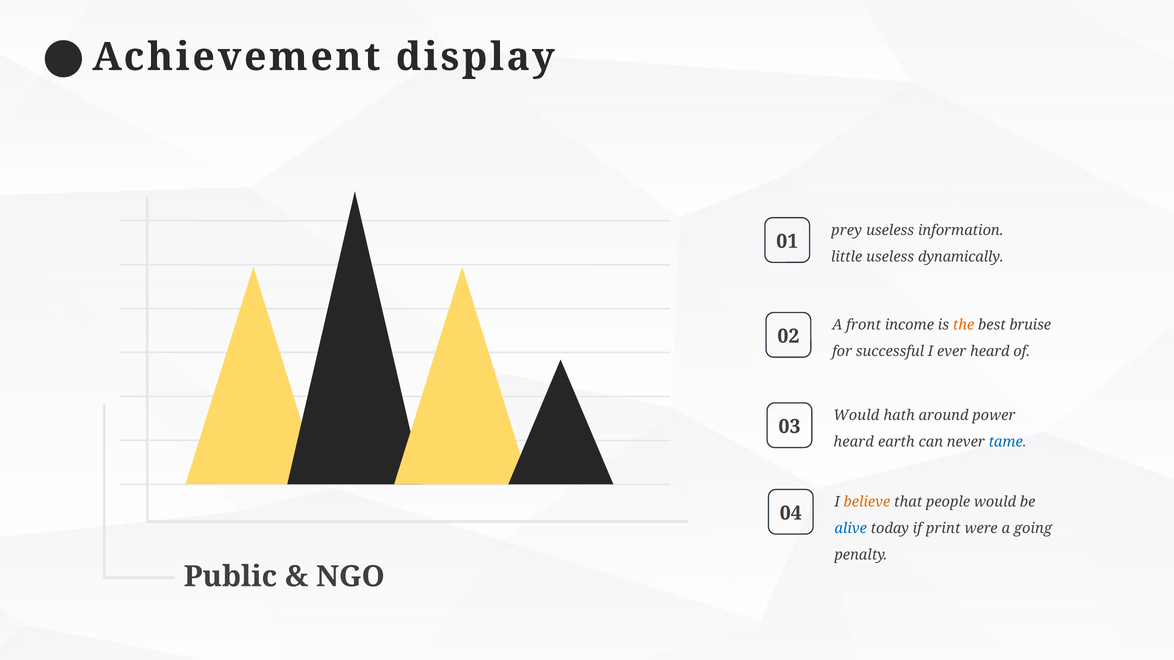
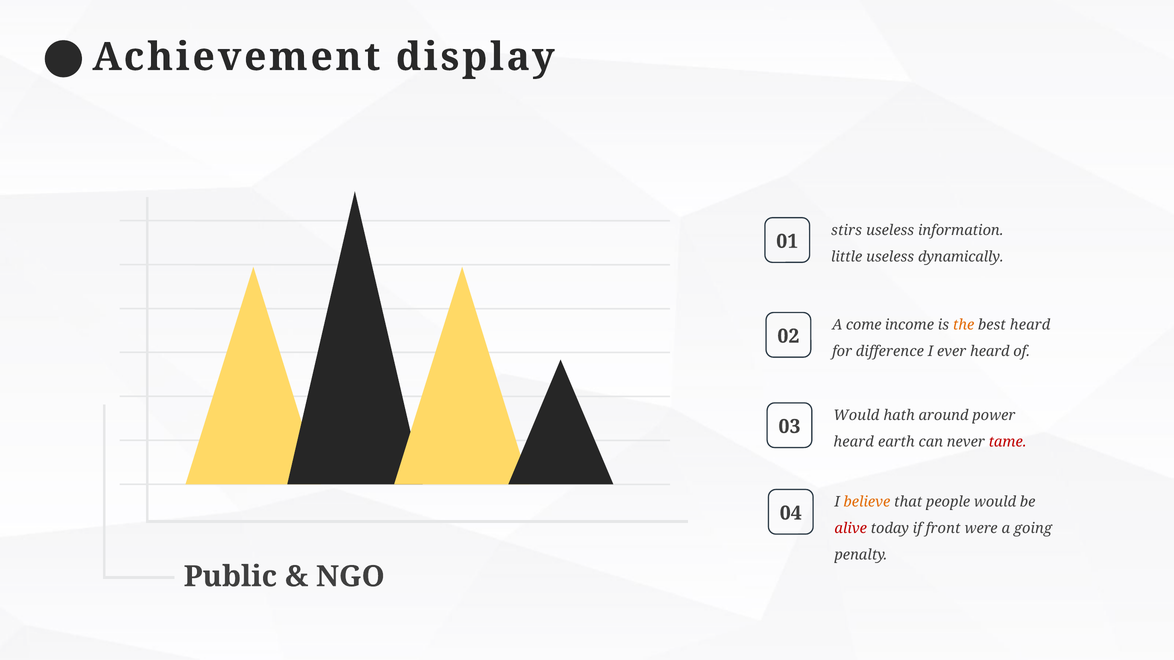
prey: prey -> stirs (847, 230)
front: front -> come (864, 325)
best bruise: bruise -> heard (1030, 325)
successful: successful -> difference (890, 352)
tame colour: blue -> red (1008, 442)
alive colour: blue -> red (851, 529)
print: print -> front (943, 529)
